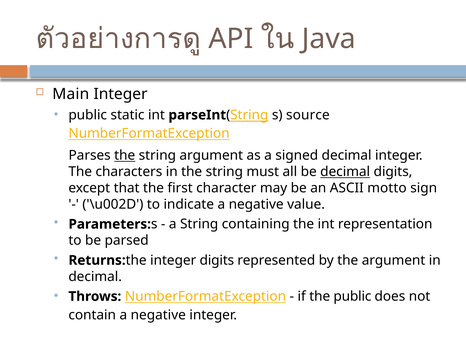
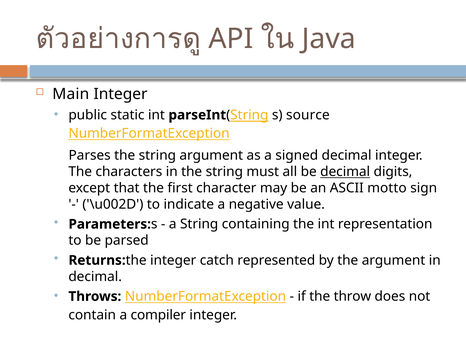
the underline: present -> none (125, 156)
integer digits: digits -> catch (217, 261)
the public: public -> throw (352, 297)
contain a negative: negative -> compiler (158, 315)
